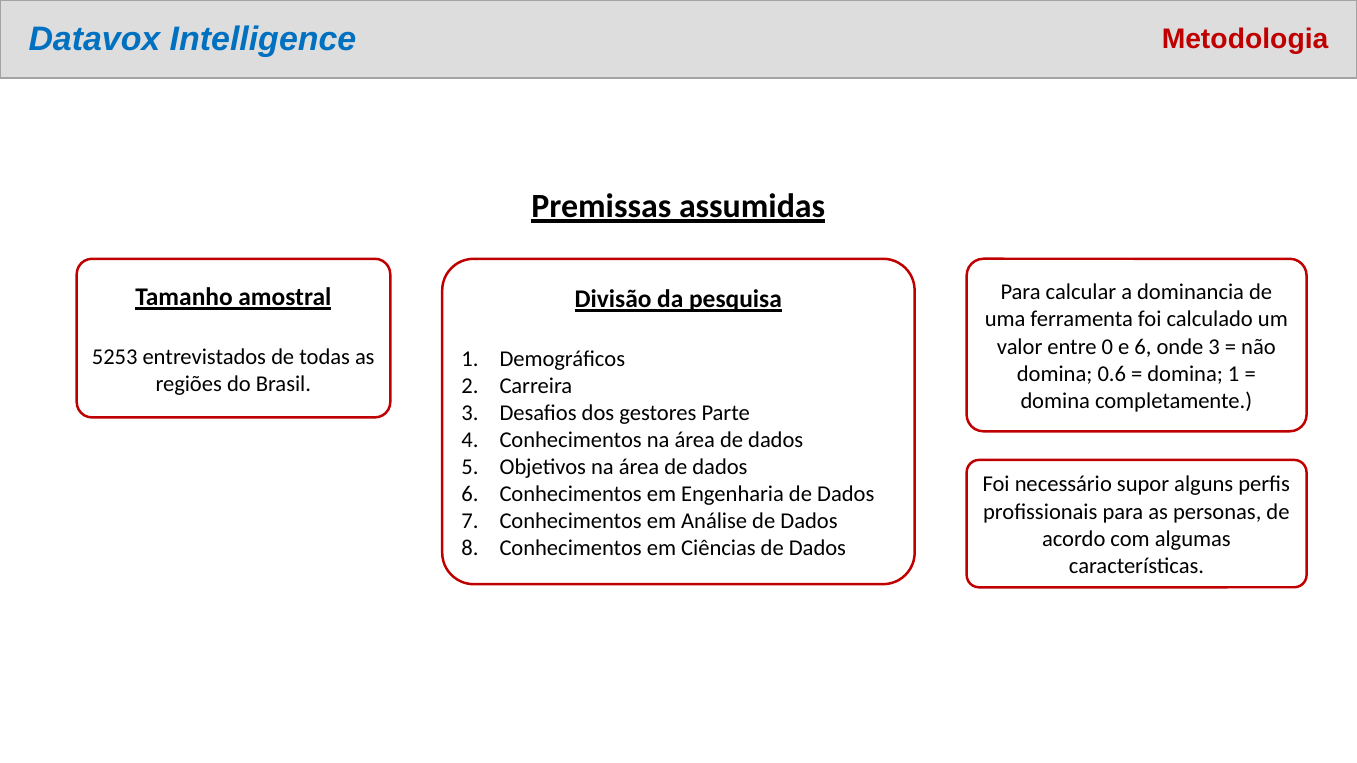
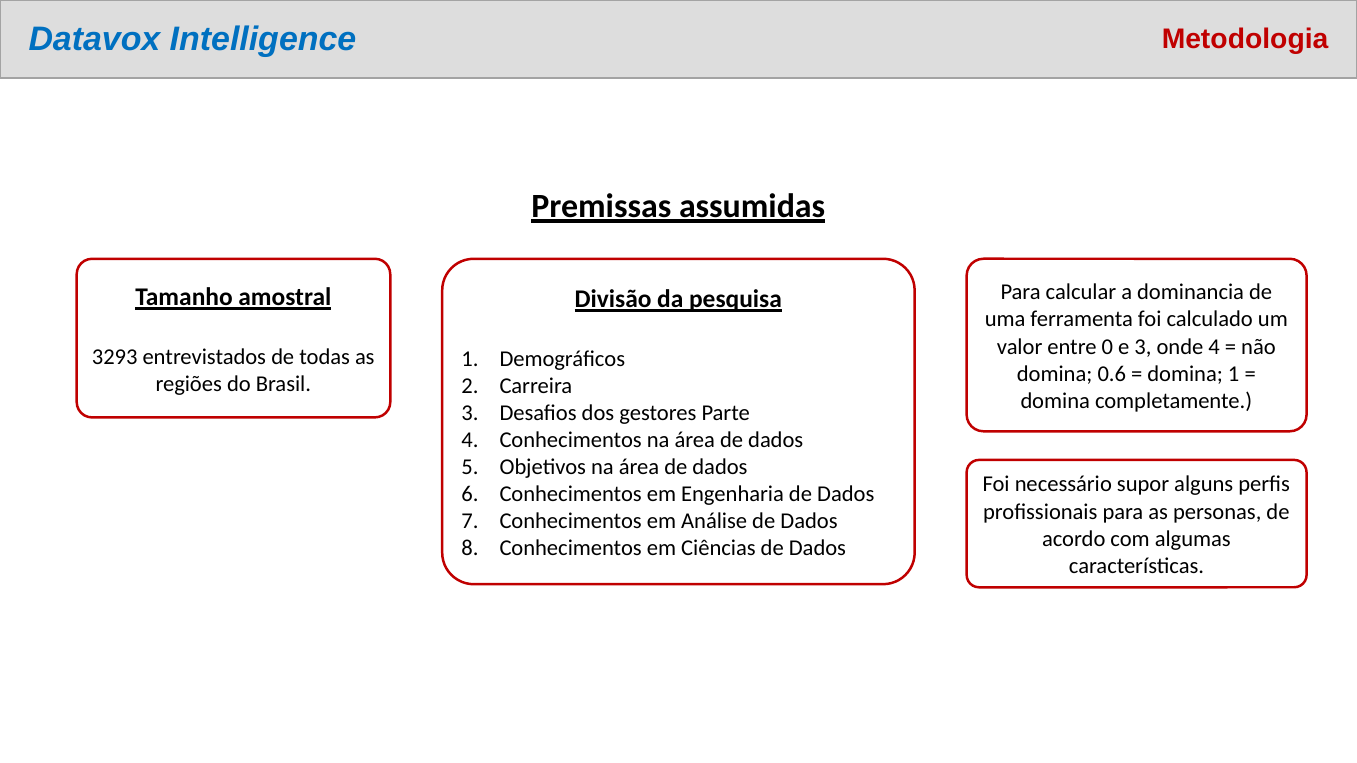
e 6: 6 -> 3 (1143, 347)
onde 3: 3 -> 4 (1214, 347)
5253: 5253 -> 3293 (115, 357)
